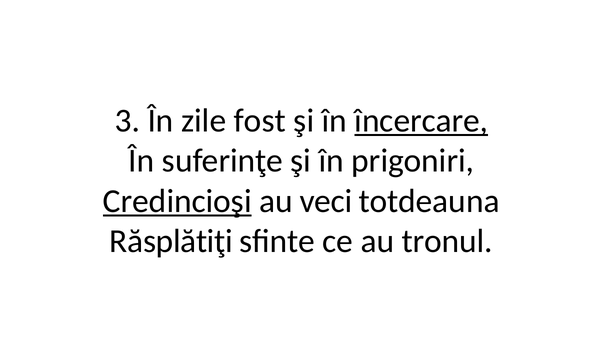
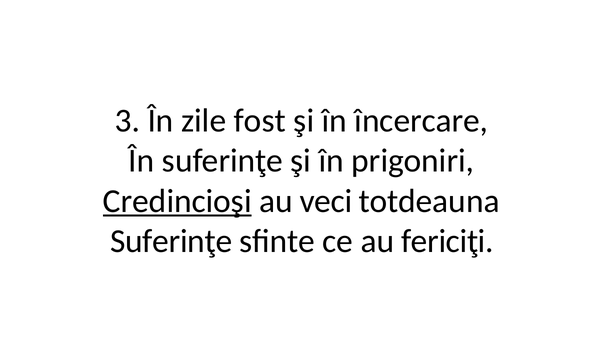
încercare underline: present -> none (421, 121)
Răsplătiţi: Răsplătiţi -> Suferinţe (171, 241)
tronul: tronul -> fericiţi (447, 241)
